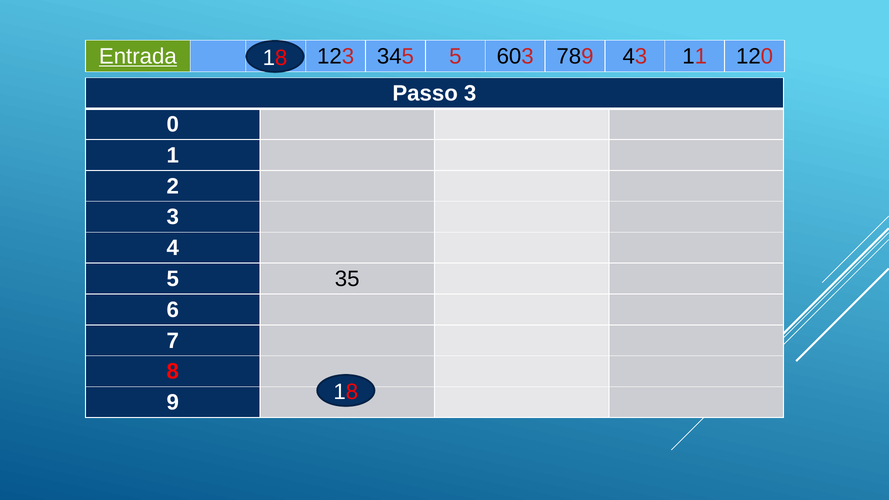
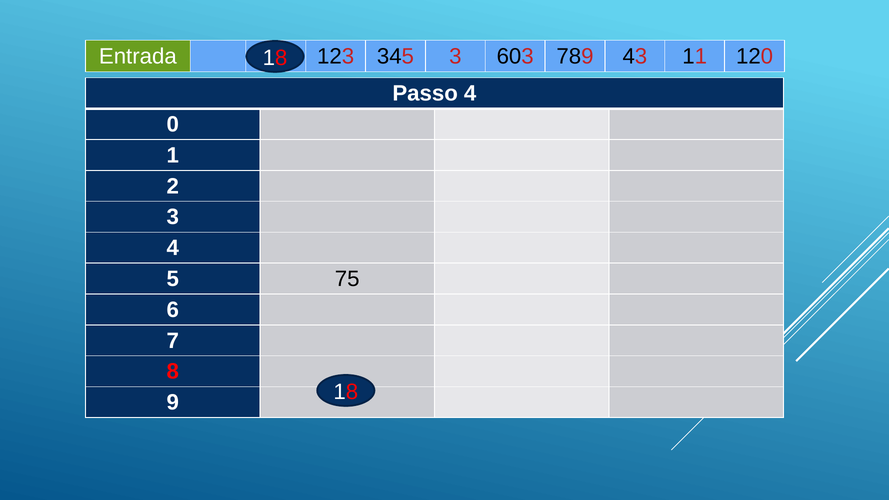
Entrada underline: present -> none (138, 56)
345 5: 5 -> 3 (455, 56)
Passo 3: 3 -> 4 (470, 94)
35: 35 -> 75 (347, 279)
